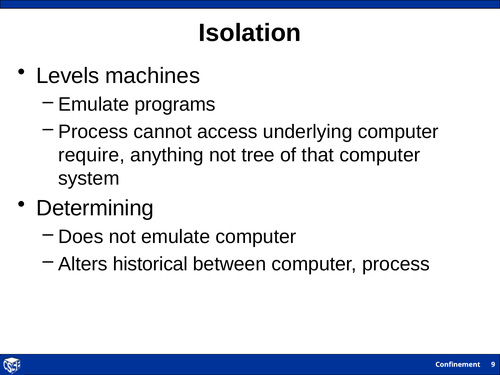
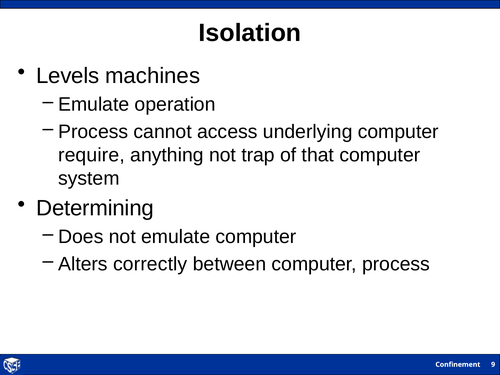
programs: programs -> operation (175, 104)
tree: tree -> trap (258, 155)
historical: historical -> correctly (150, 264)
